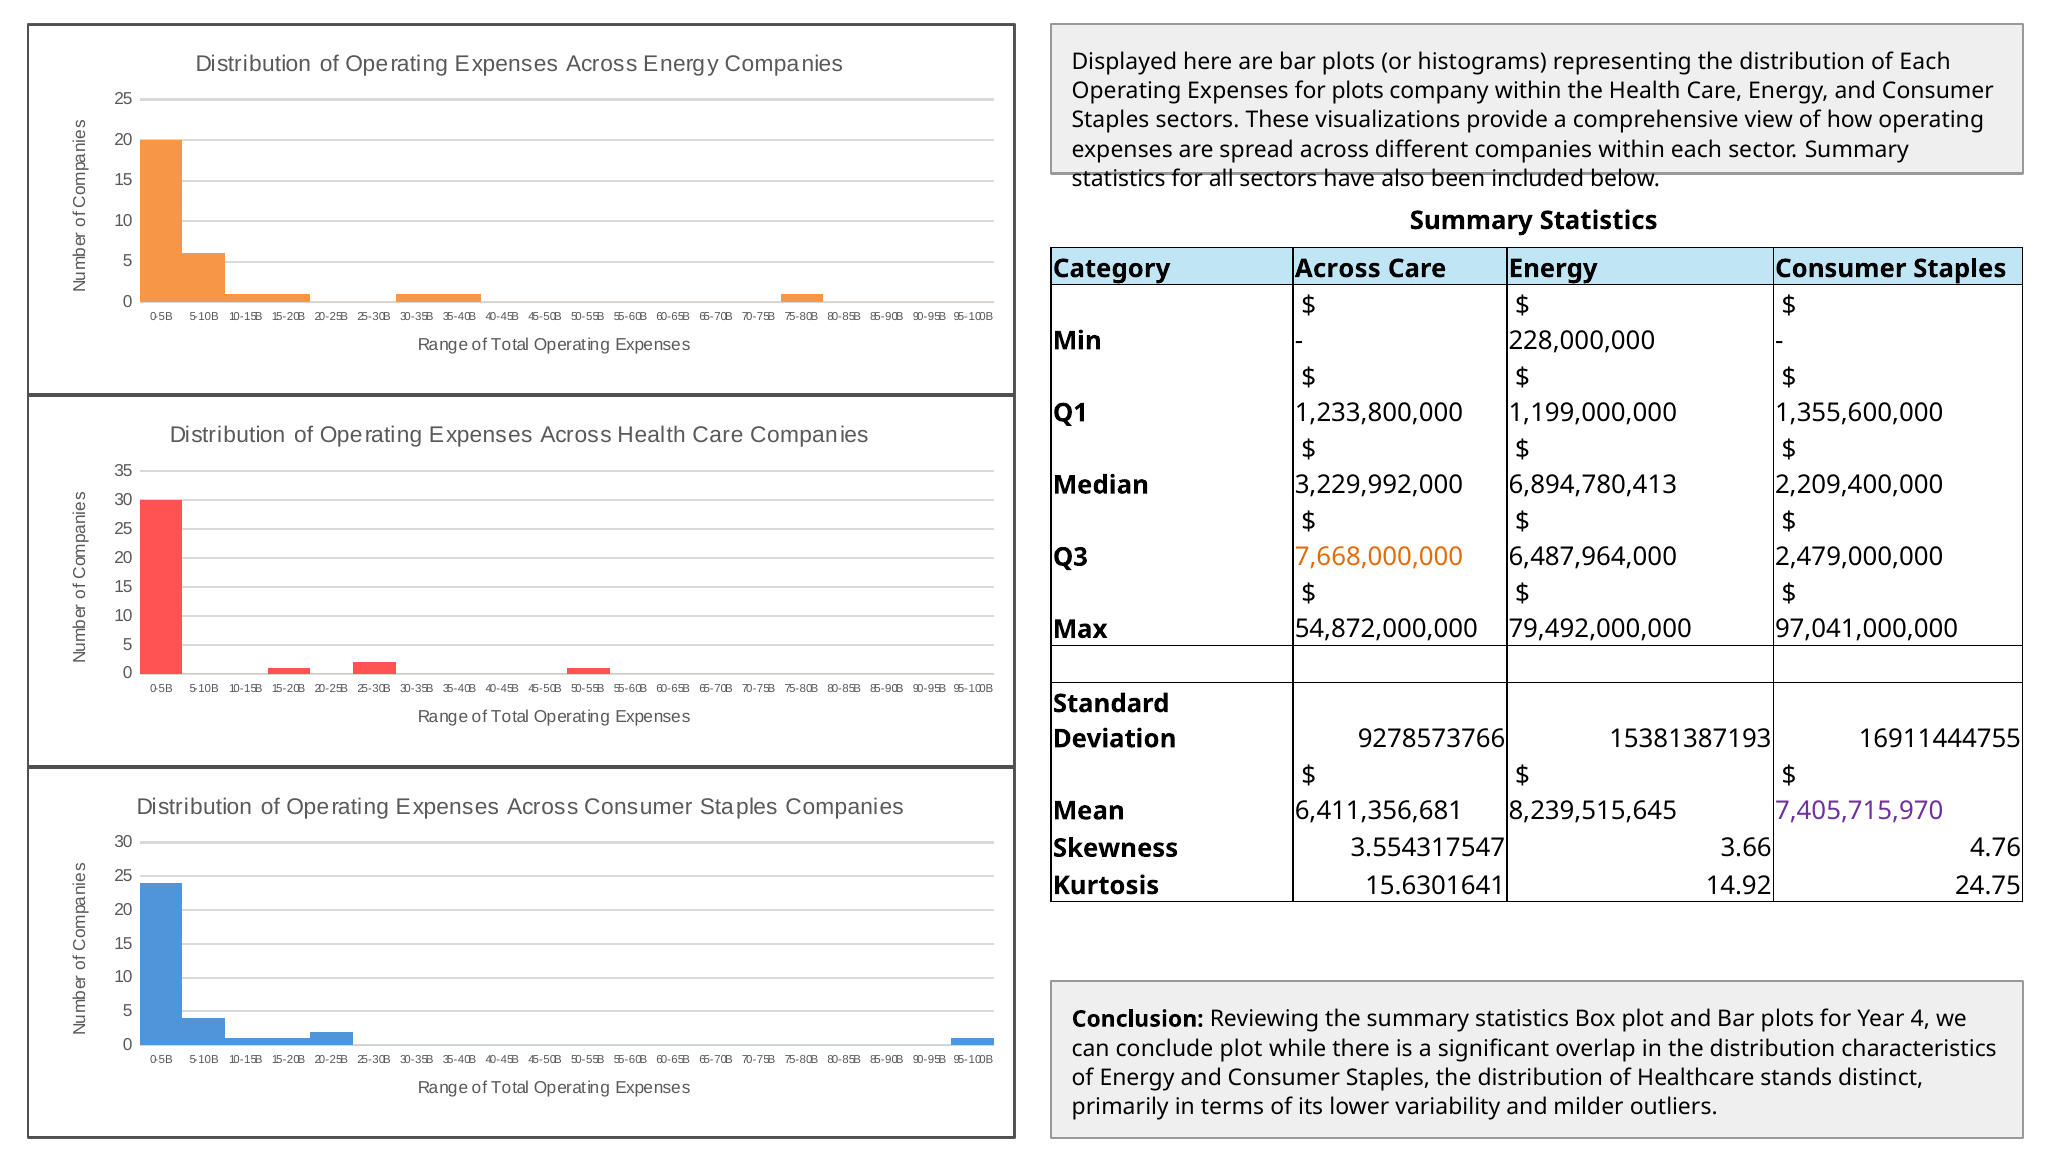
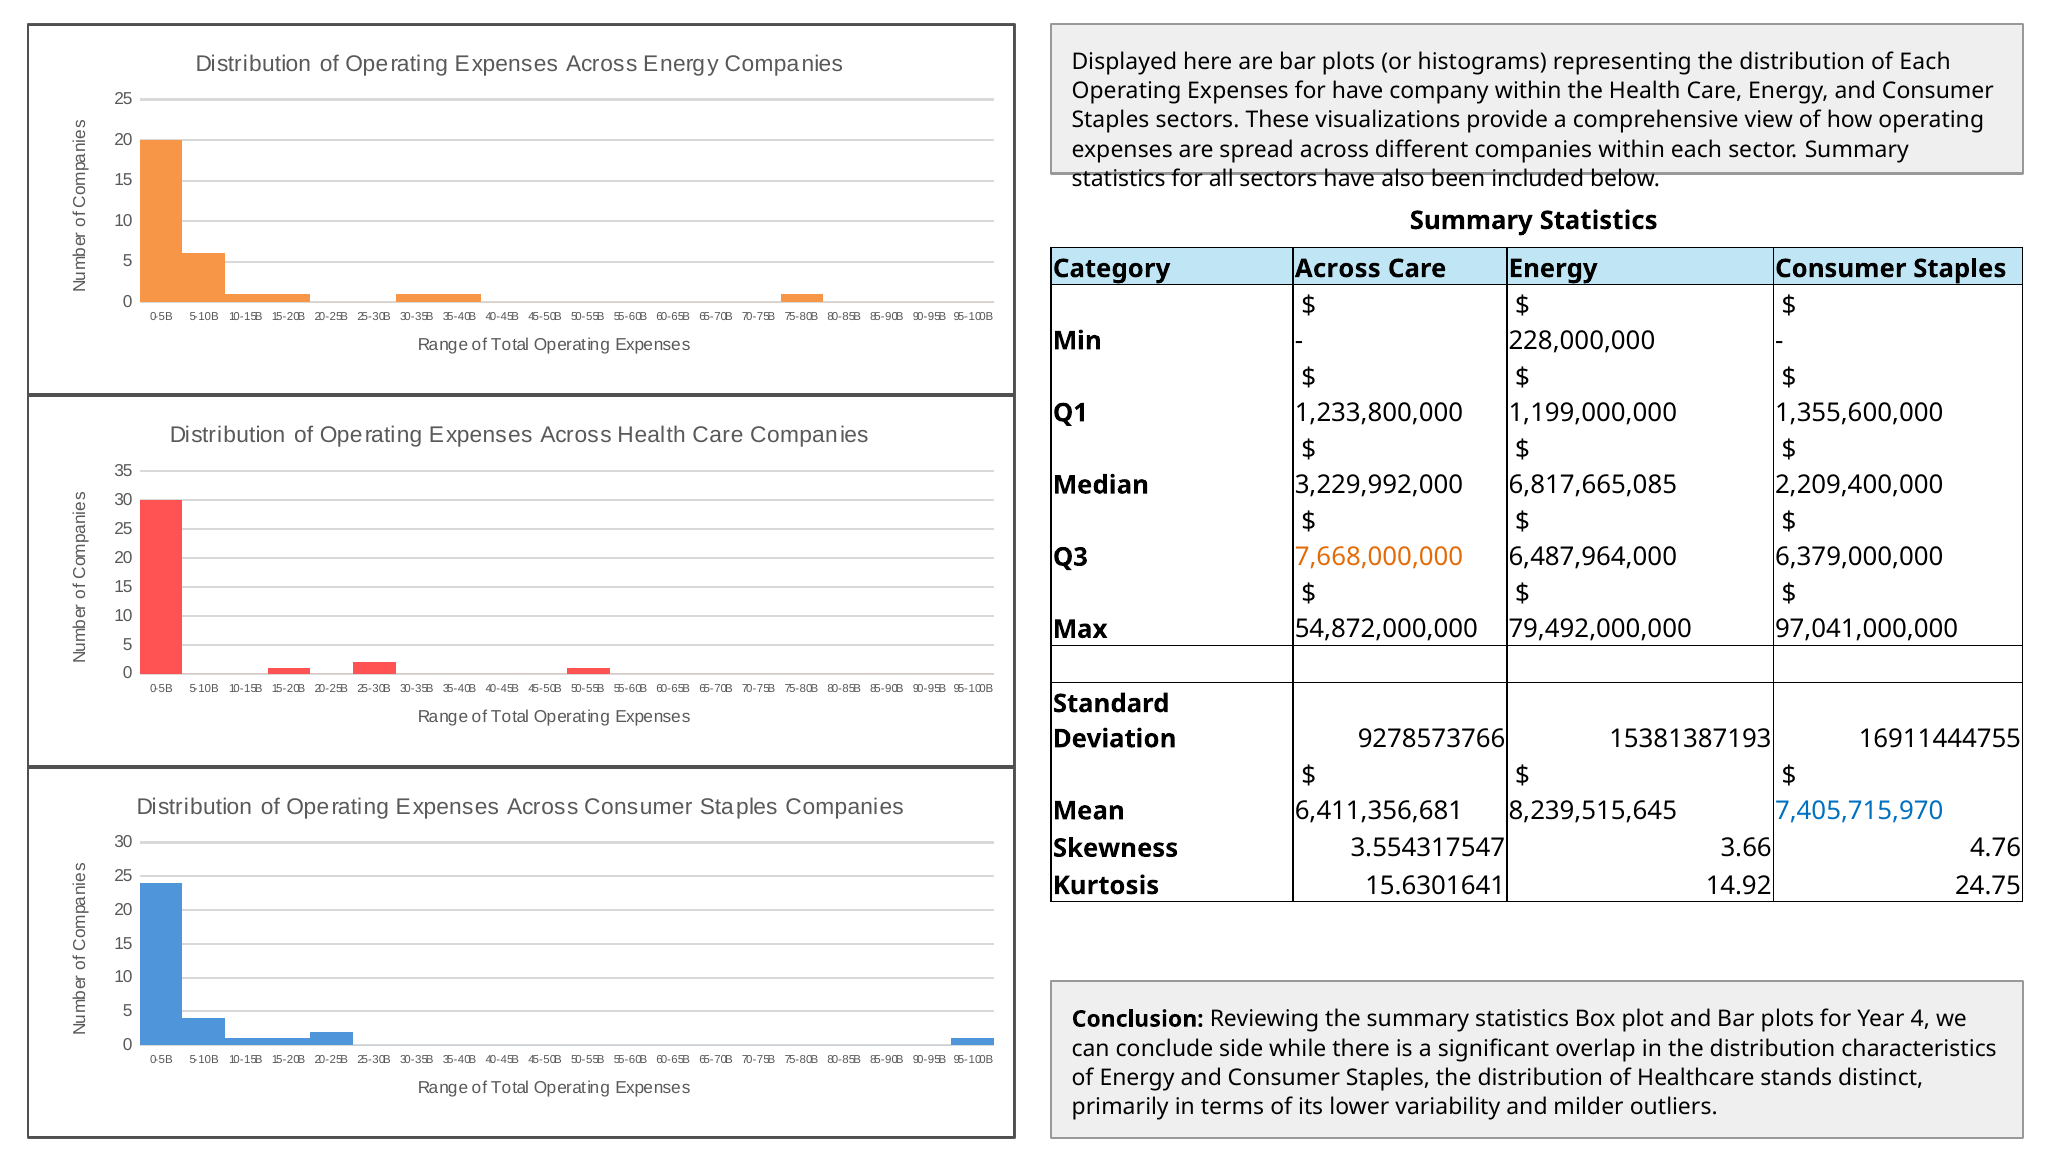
for plots: plots -> have (1358, 91)
6,894,780,413: 6,894,780,413 -> 6,817,665,085 (1593, 485)
2,479,000,000: 2,479,000,000 -> 6,379,000,000 (1859, 557)
7,405,715,970 colour: purple -> blue (1859, 811)
conclude plot: plot -> side (1241, 1049)
